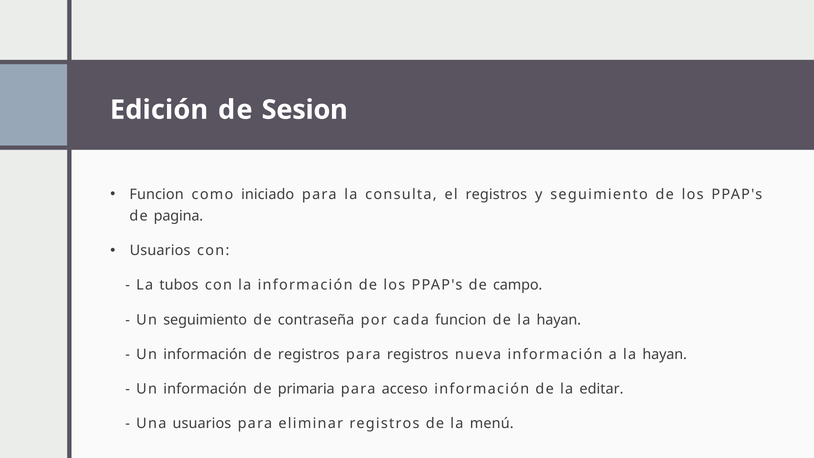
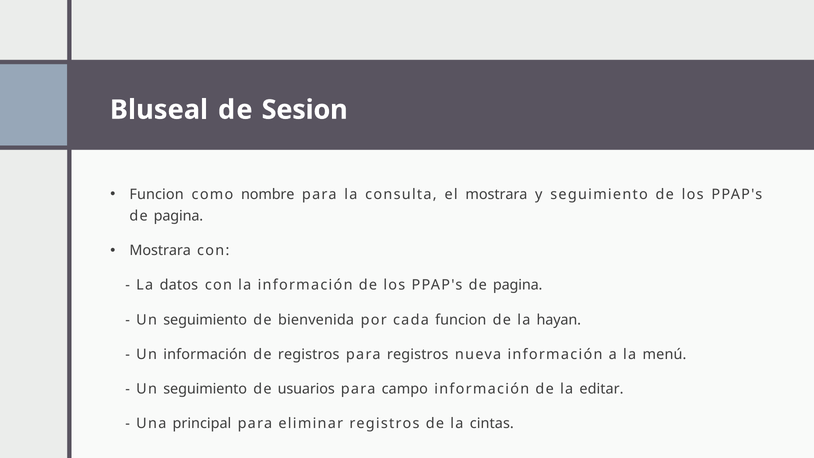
Edición: Edición -> Bluseal (159, 110)
iniciado: iniciado -> nombre (268, 194)
el registros: registros -> mostrara (496, 194)
Usuarios: Usuarios -> Mostrara (160, 251)
tubos: tubos -> datos (179, 285)
campo: campo -> pagina (518, 285)
contraseña: contraseña -> bienvenida (316, 320)
a la hayan: hayan -> menú (665, 354)
información: información -> seguimiento (205, 389)
primaria: primaria -> usuarios (306, 389)
acceso: acceso -> campo (405, 389)
Una usuarios: usuarios -> principal (202, 424)
menú: menú -> cintas (492, 424)
